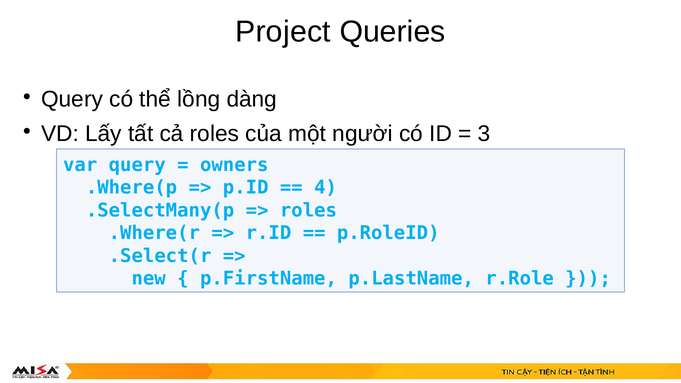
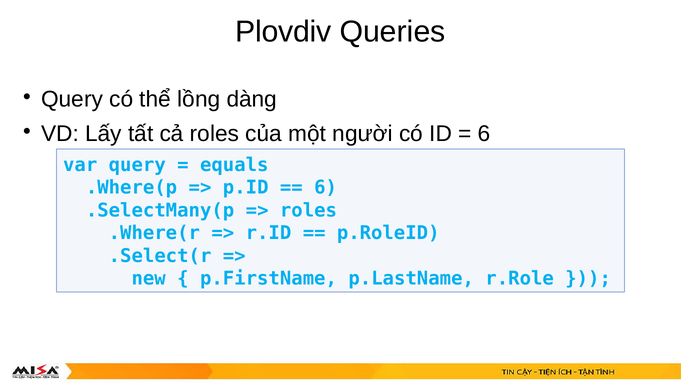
Project: Project -> Plovdiv (283, 32)
3: 3 -> 6 (484, 134)
owners: owners -> equals (234, 165)
4: 4 -> 6 (326, 188)
